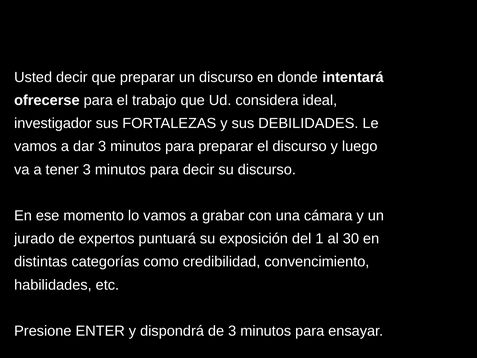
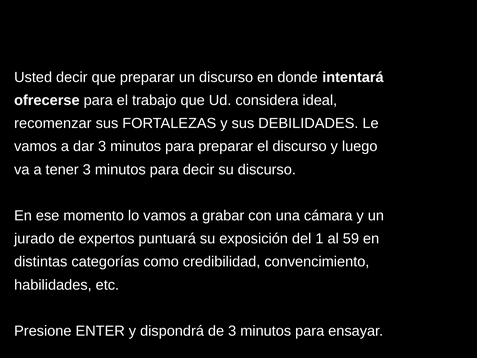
investigador: investigador -> recomenzar (53, 123)
30: 30 -> 59 (351, 239)
